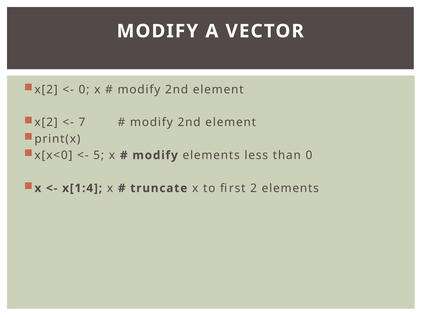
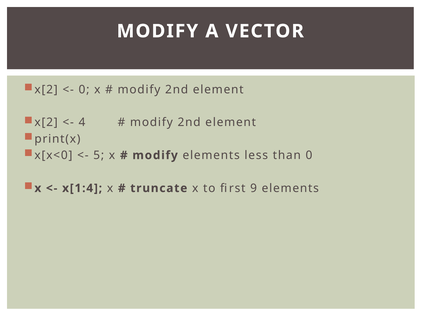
7: 7 -> 4 (82, 122)
2: 2 -> 9 (254, 188)
